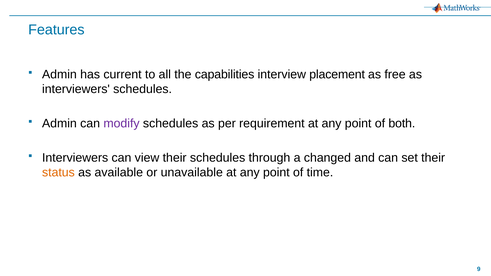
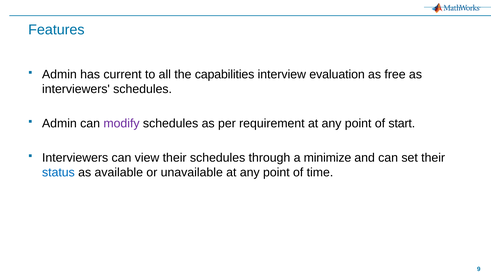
placement: placement -> evaluation (337, 75)
both: both -> start (402, 124)
changed: changed -> minimize (327, 158)
status colour: orange -> blue (58, 173)
